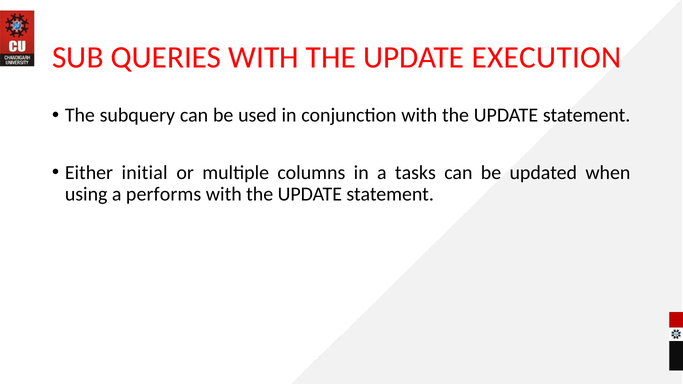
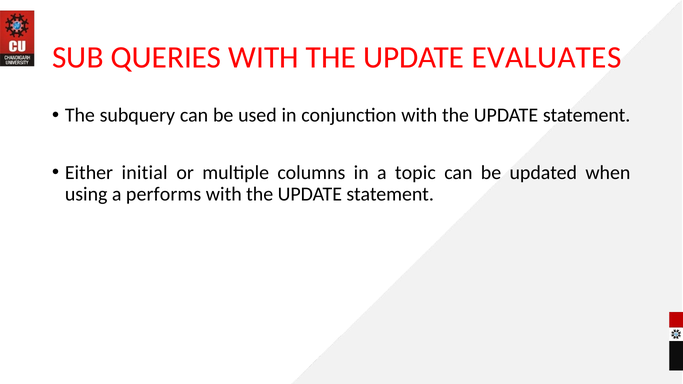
EXECUTION: EXECUTION -> EVALUATES (547, 57)
tasks: tasks -> topic (415, 173)
